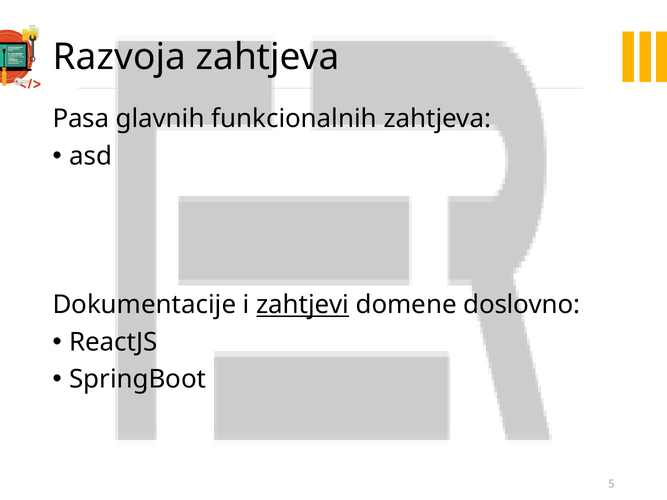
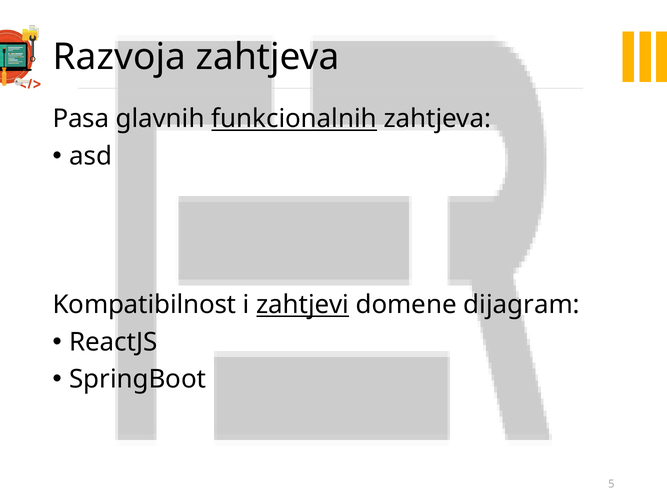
funkcionalnih underline: none -> present (294, 119)
Dokumentacije: Dokumentacije -> Kompatibilnost (144, 305)
doslovno: doslovno -> dijagram (522, 305)
